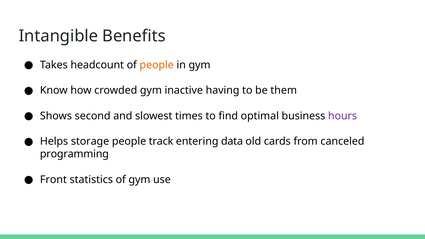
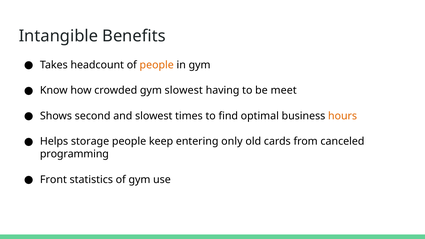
gym inactive: inactive -> slowest (184, 90)
them: them -> meet (284, 90)
hours colour: purple -> orange (343, 116)
track: track -> keep (161, 141)
data: data -> only (232, 141)
